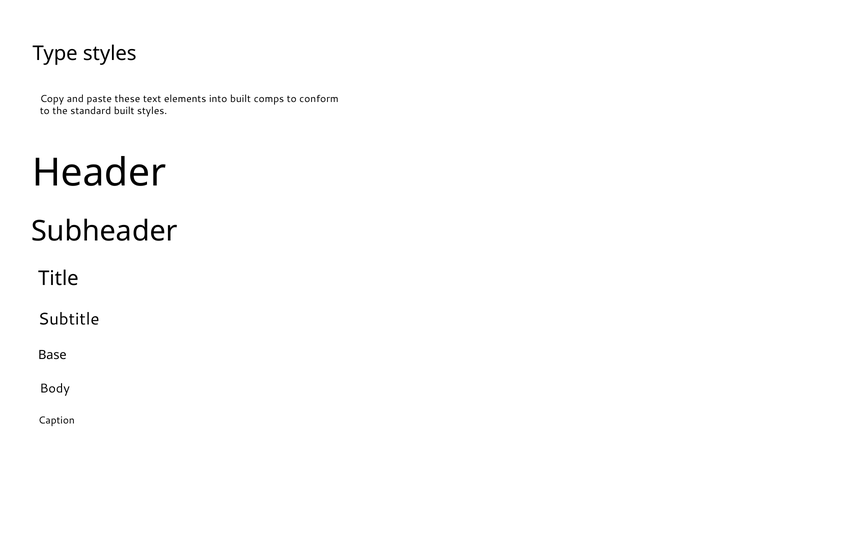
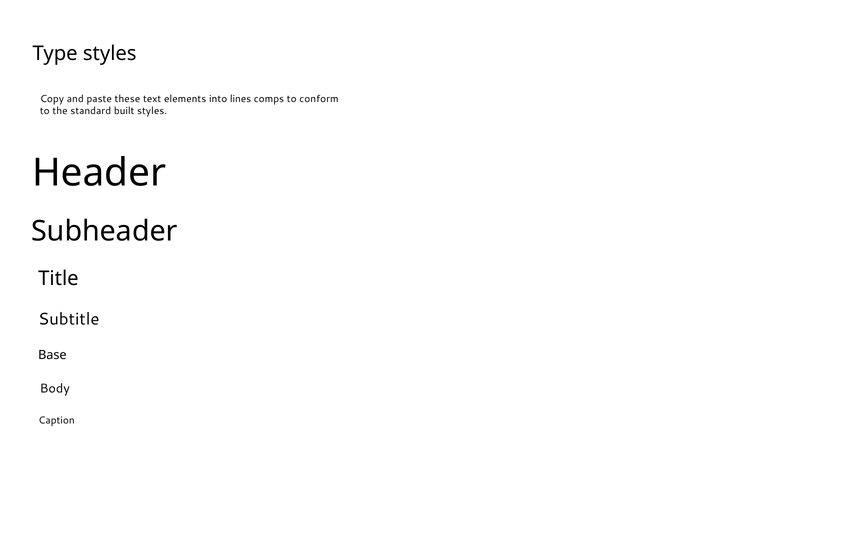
into built: built -> lines (241, 99)
